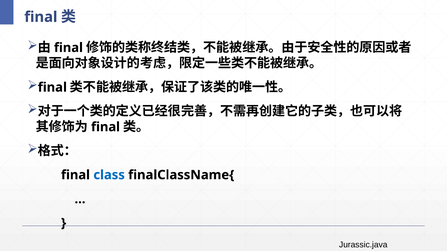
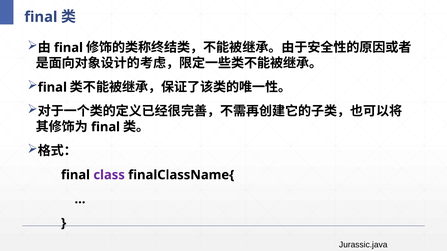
class colour: blue -> purple (109, 175)
